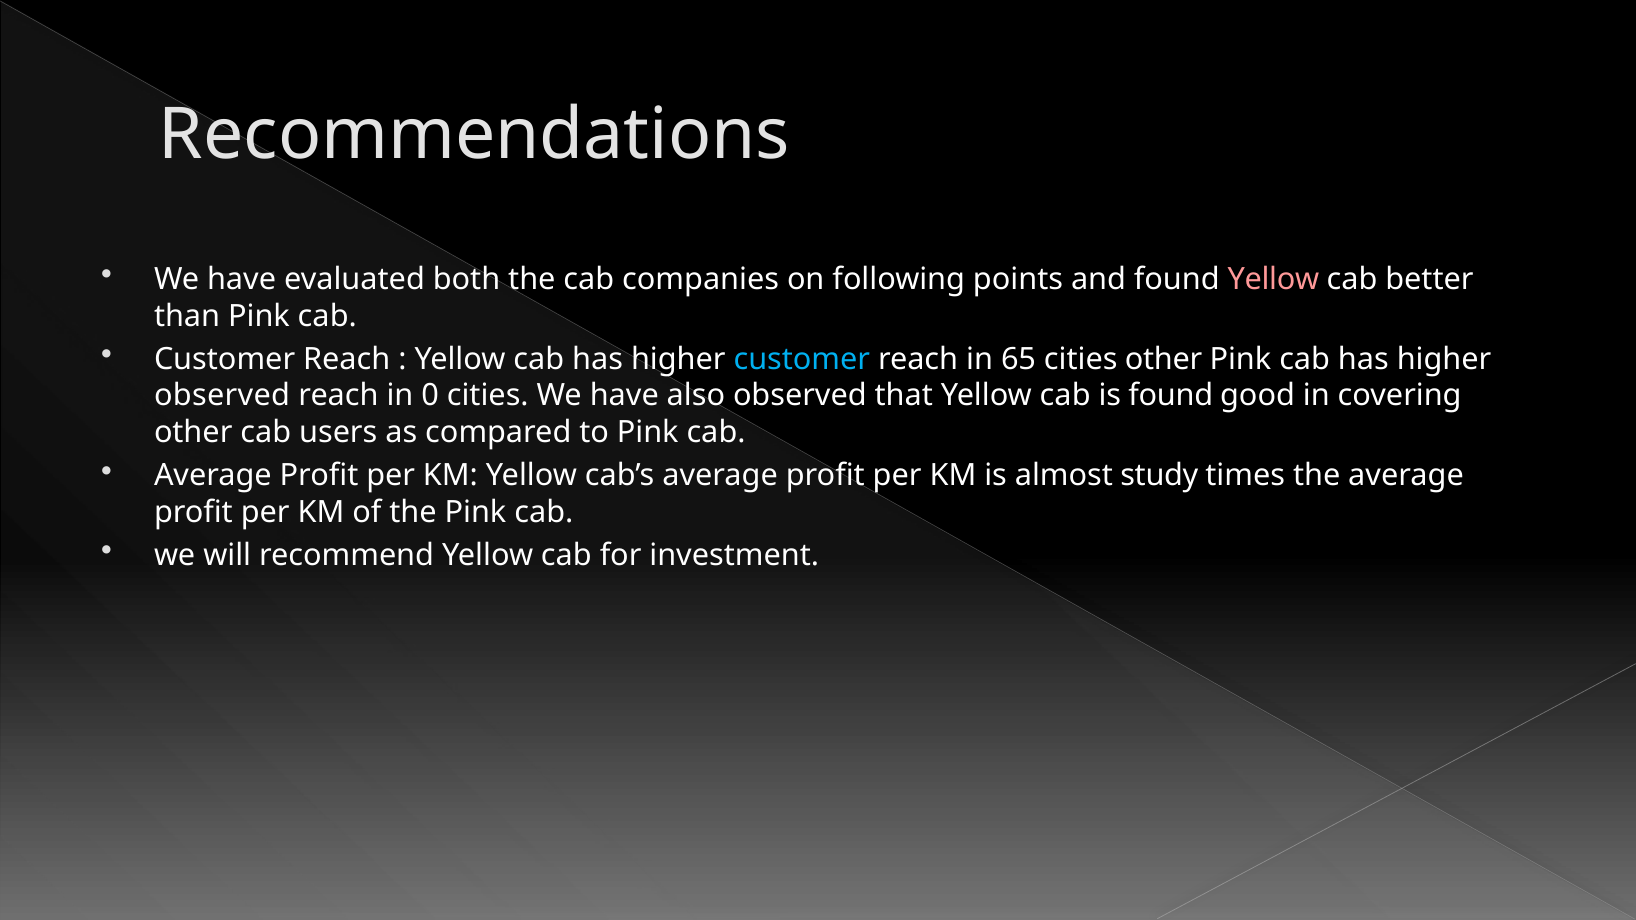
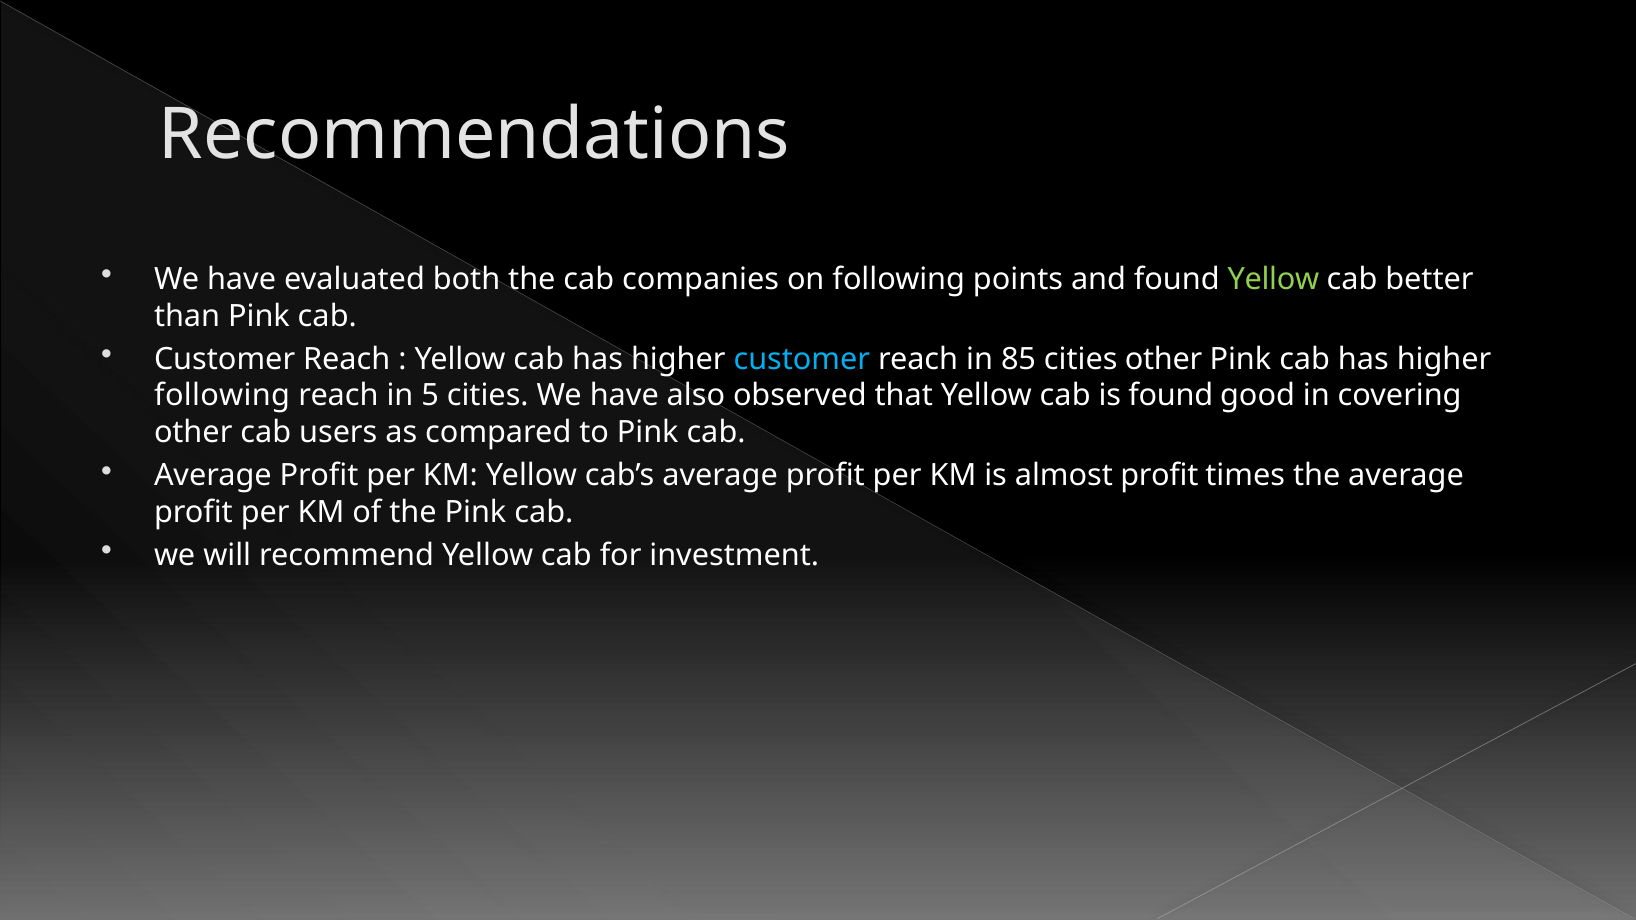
Yellow colour: pink -> light green (1273, 279)
65: 65 -> 85 (1019, 359)
observed: observed -> following (222, 396)
0: 0 -> 5 (430, 396)
almost study: study -> profit (1159, 476)
